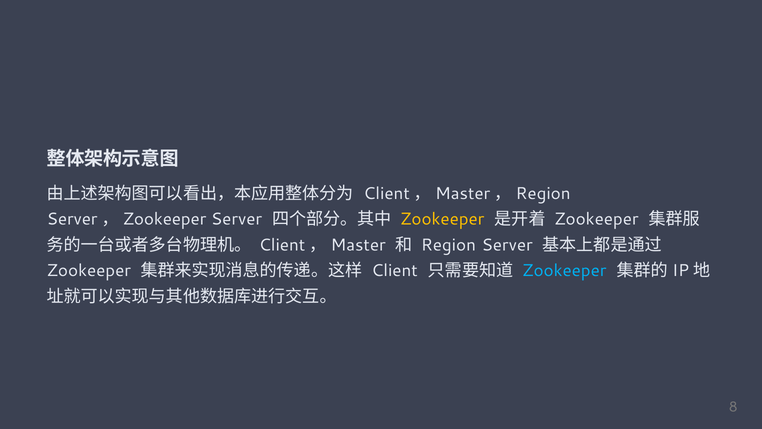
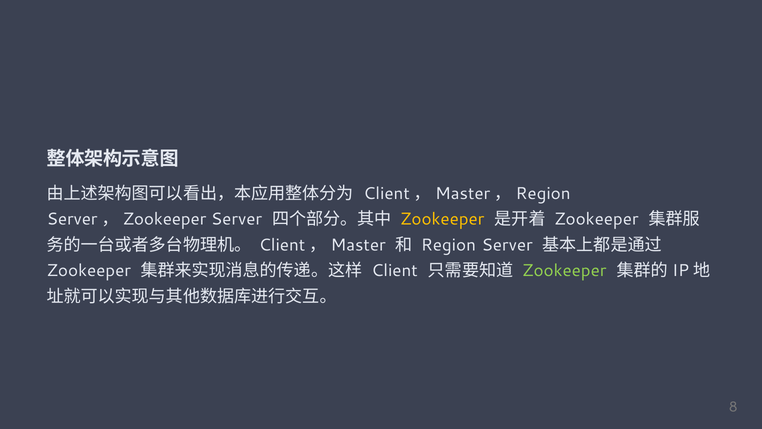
Zookeeper colour: light blue -> light green (564, 271)
